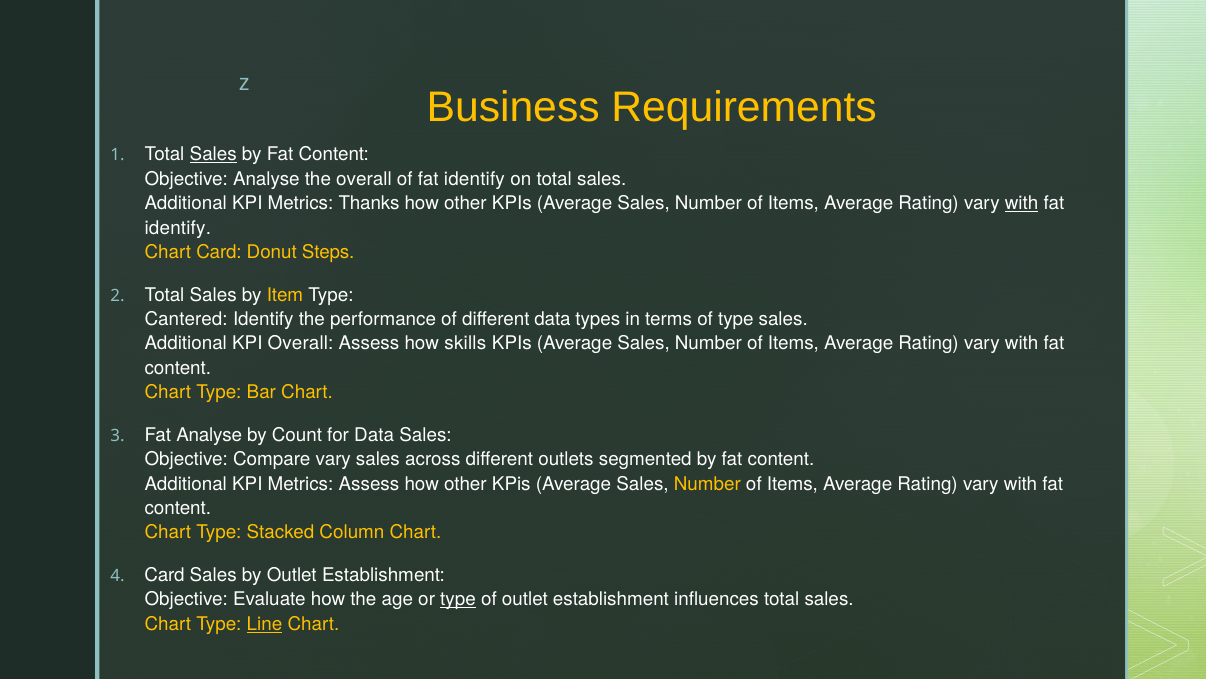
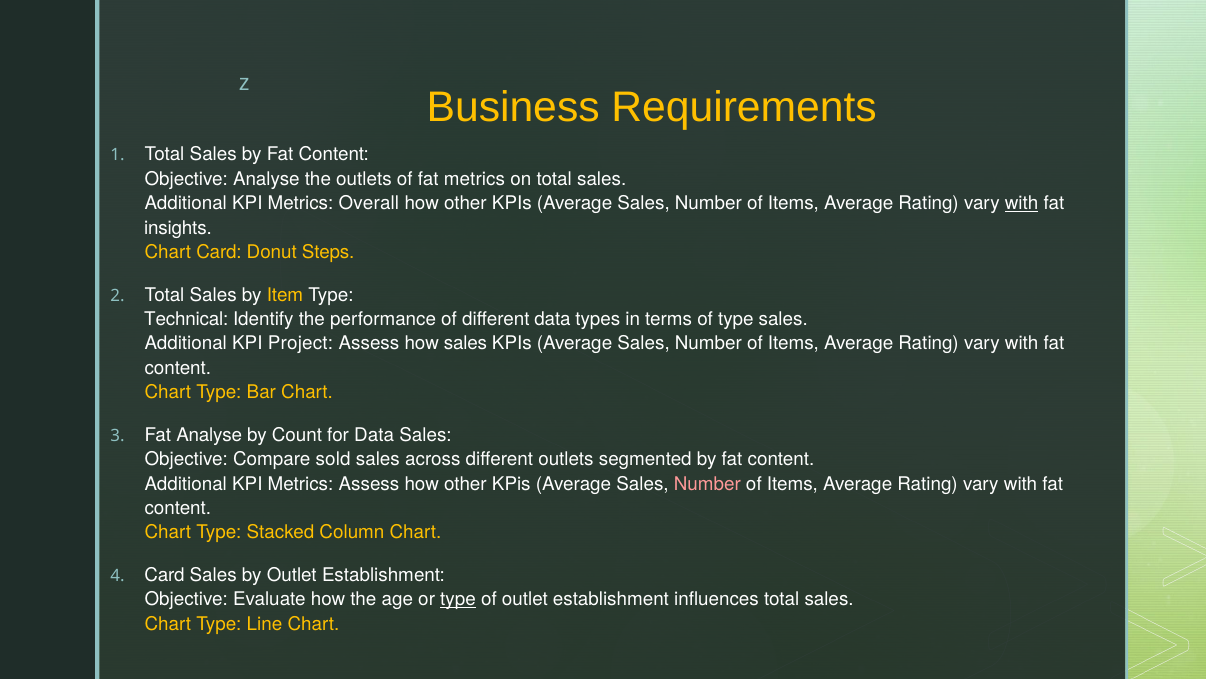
Sales underline: present -> none (213, 155)
the overall: overall -> outlets (364, 179)
of fat identify: identify -> metrics (474, 179)
Thanks: Thanks -> Overall (369, 203)
identify: identify -> insights (178, 228)
Cantered: Cantered -> Technical (186, 319)
KPI Overall: Overall -> Project (300, 343)
how skills: skills -> sales (466, 343)
Compare vary: vary -> sold (333, 459)
Number colour: yellow -> pink (707, 483)
Line underline: present -> none (264, 623)
